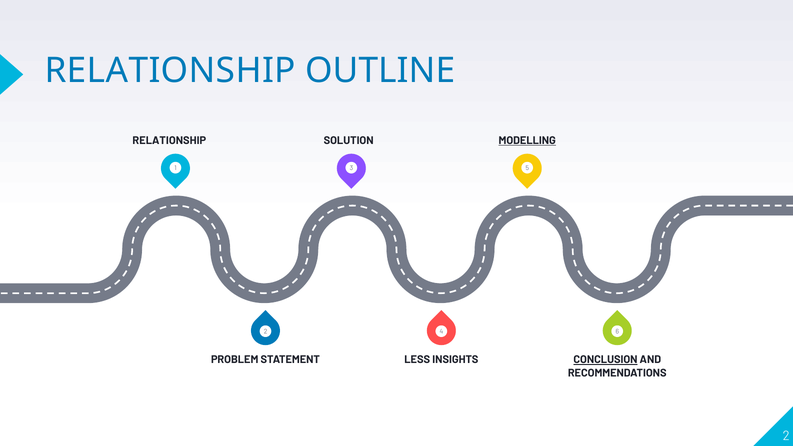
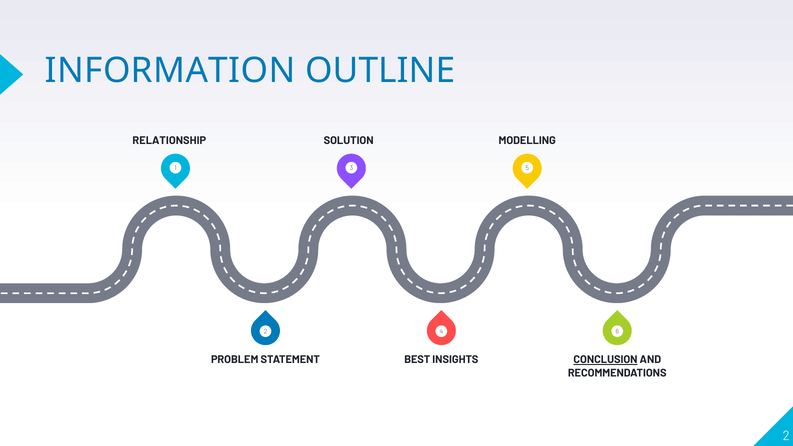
RELATIONSHIP: RELATIONSHIP -> INFORMATION (170, 71)
MODELLING underline: present -> none (527, 141)
LESS: LESS -> BEST (417, 360)
